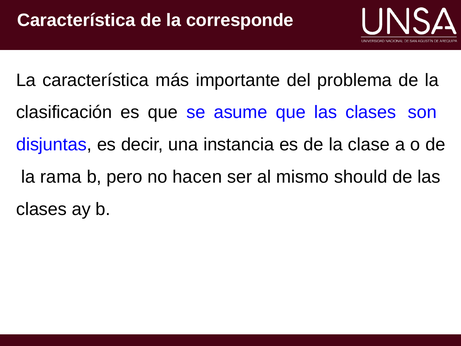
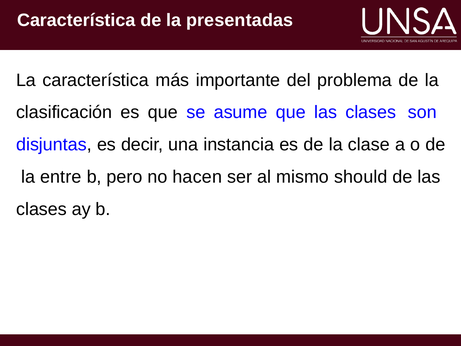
corresponde: corresponde -> presentadas (240, 20)
rama: rama -> entre (61, 177)
